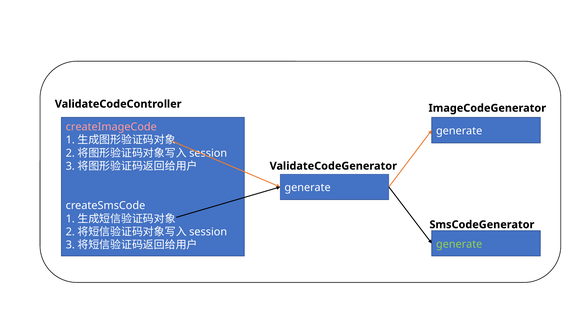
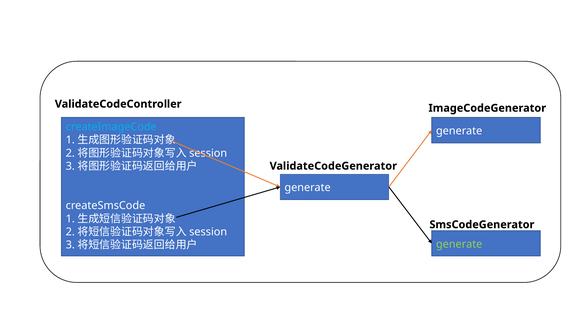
createImageCode colour: pink -> light blue (111, 127)
